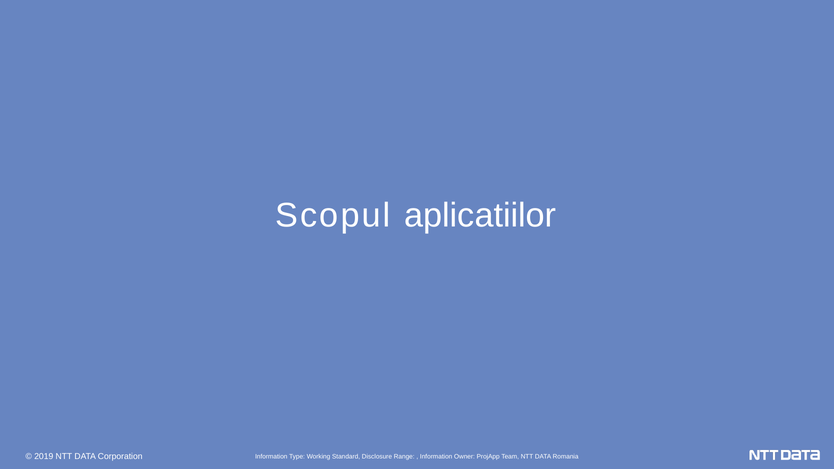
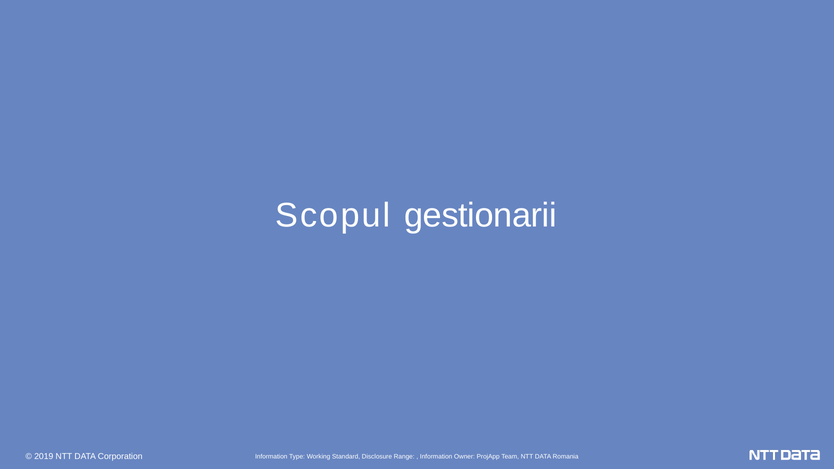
aplicatiilor: aplicatiilor -> gestionarii (480, 215)
